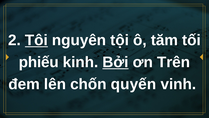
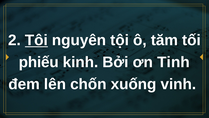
Bởi underline: present -> none (116, 62)
Trên: Trên -> Tinh (173, 62)
quyến: quyến -> xuống (134, 84)
